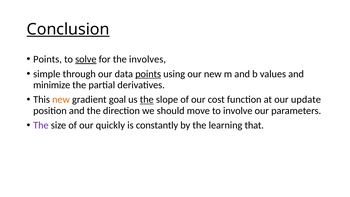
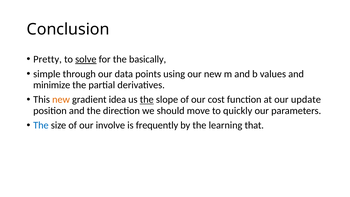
Conclusion underline: present -> none (68, 29)
Points: Points -> Pretty (48, 59)
involves: involves -> basically (148, 59)
points underline: present -> none (148, 74)
goal: goal -> idea (117, 100)
involve: involve -> quickly (238, 111)
The colour: purple -> blue (41, 125)
quickly: quickly -> involve (110, 125)
constantly: constantly -> frequently (157, 125)
